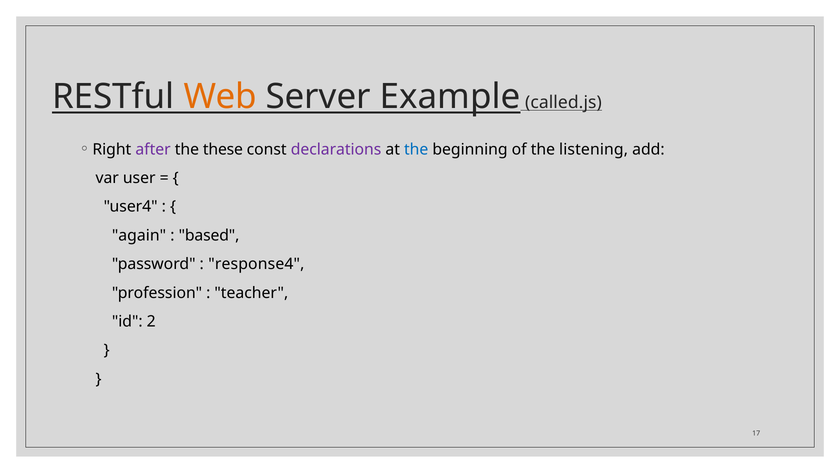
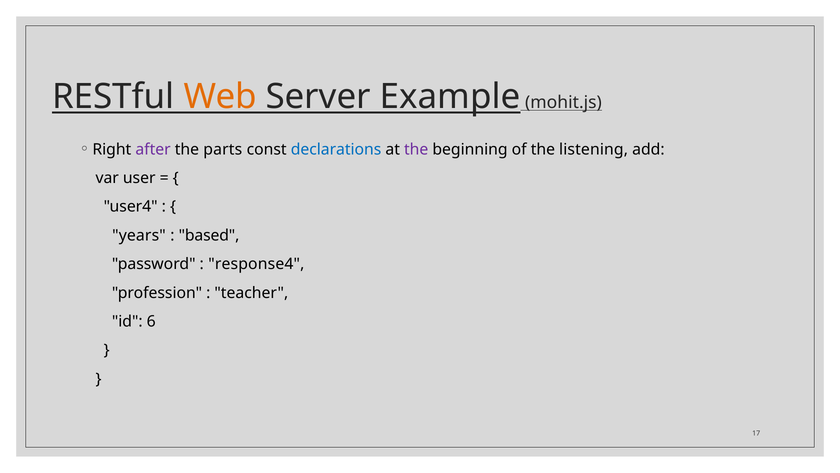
called.js: called.js -> mohit.js (563, 102)
these: these -> parts (223, 149)
declarations colour: purple -> blue (336, 149)
the colour: blue -> purple (416, 149)
again: again -> years (139, 235)
2: 2 -> 6 (151, 321)
